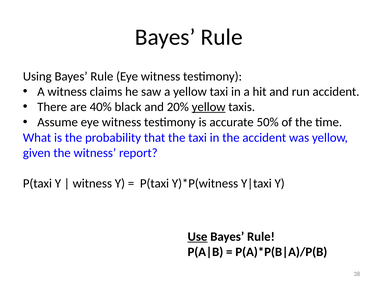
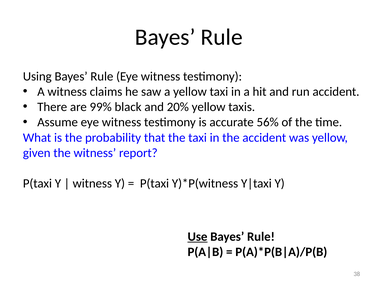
40%: 40% -> 99% (101, 107)
yellow underline: present -> none (209, 107)
50%: 50% -> 56% (268, 122)
